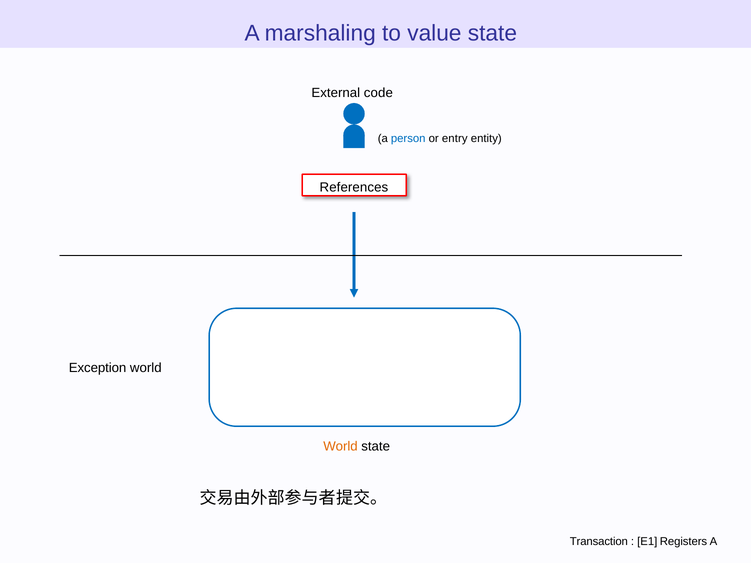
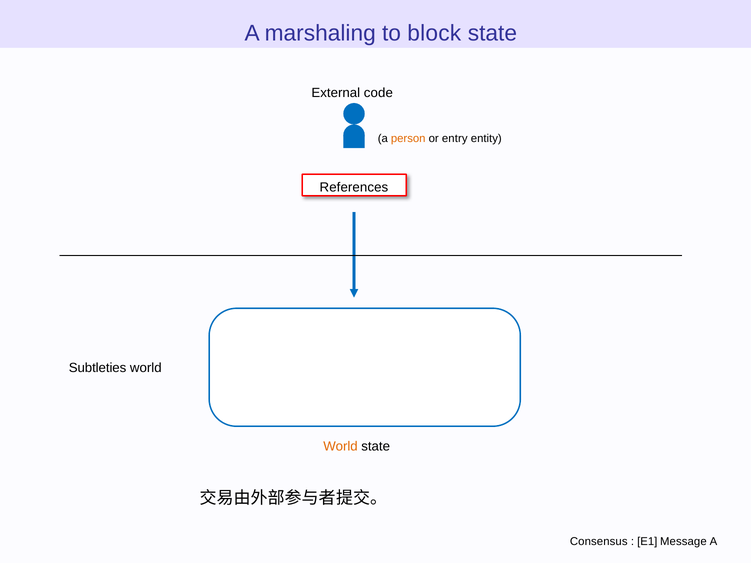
value: value -> block (434, 33)
person colour: blue -> orange (408, 139)
Exception: Exception -> Subtleties (98, 368)
Transaction: Transaction -> Consensus (599, 542)
Registers: Registers -> Message (683, 542)
